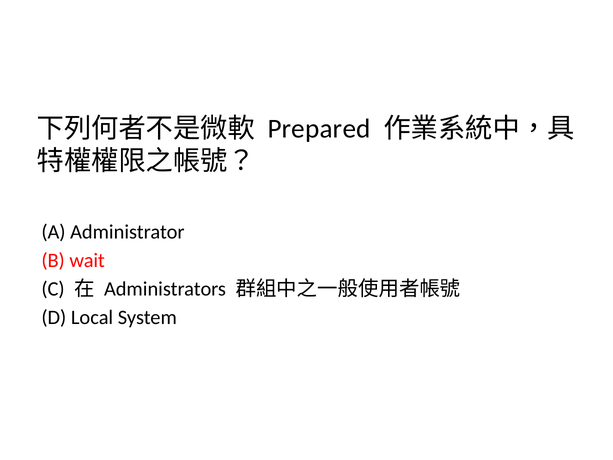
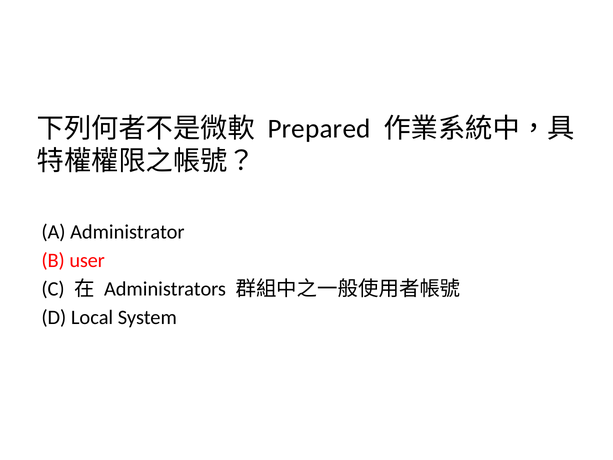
wait: wait -> user (87, 260)
